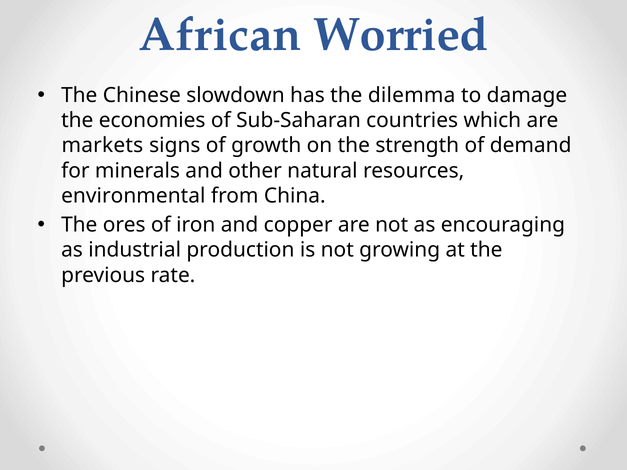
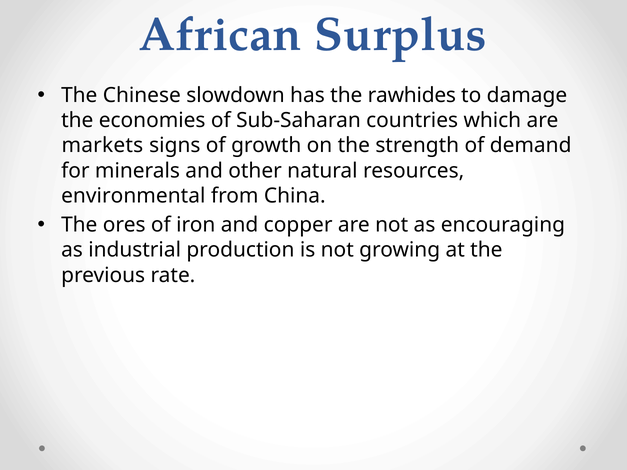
Worried: Worried -> Surplus (400, 35)
dilemma: dilemma -> rawhides (412, 96)
